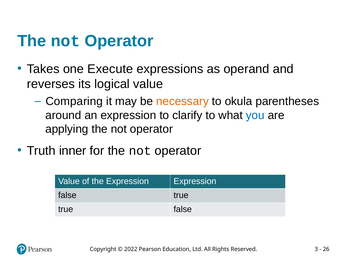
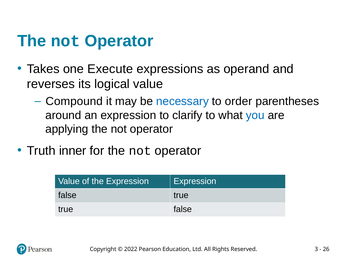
Comparing: Comparing -> Compound (74, 101)
necessary colour: orange -> blue (182, 101)
okula: okula -> order (239, 101)
